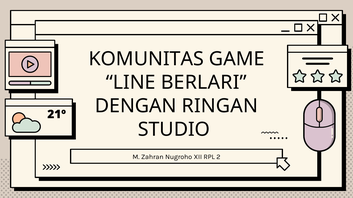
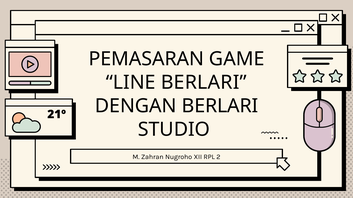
KOMUNITAS: KOMUNITAS -> PEMASARAN (146, 59)
DENGAN RINGAN: RINGAN -> BERLARI (220, 106)
